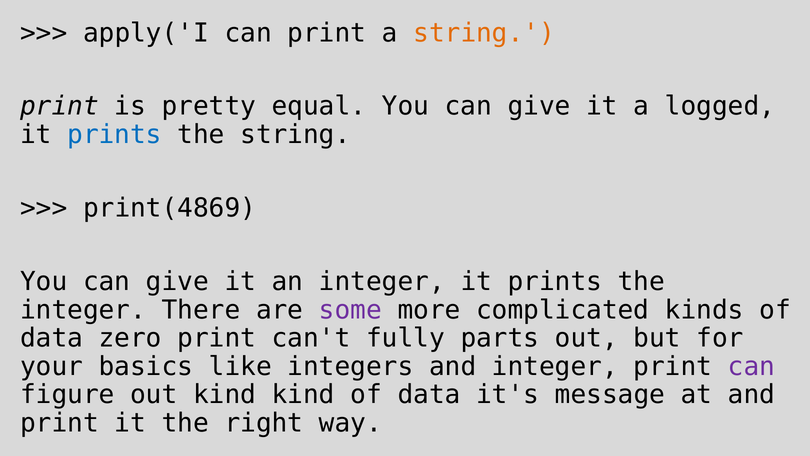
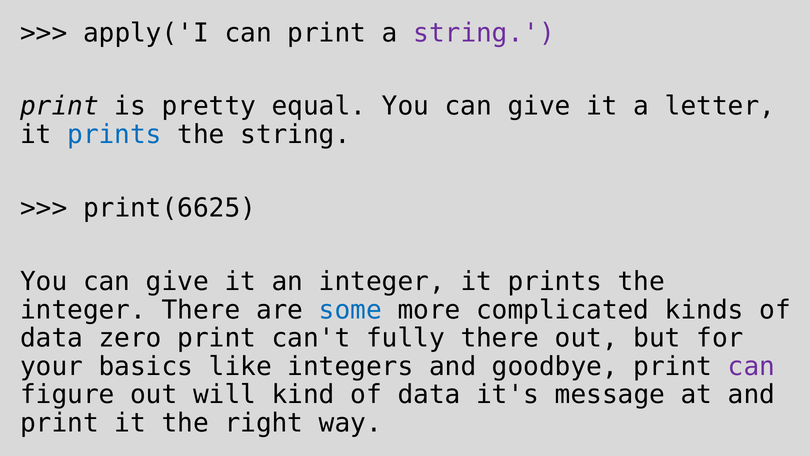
string colour: orange -> purple (484, 33)
logged: logged -> letter (720, 106)
print(4869: print(4869 -> print(6625 (170, 208)
some colour: purple -> blue (350, 310)
fully parts: parts -> there (500, 338)
and integer: integer -> goodbye (555, 366)
out kind: kind -> will (225, 394)
